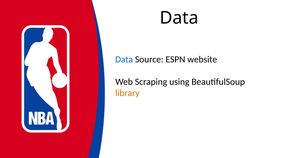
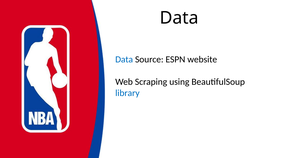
library colour: orange -> blue (127, 93)
